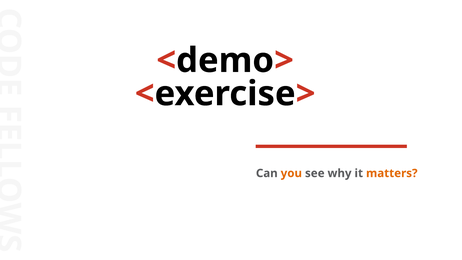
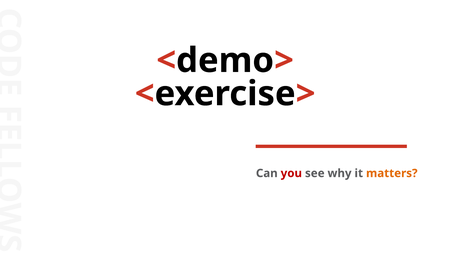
you colour: orange -> red (291, 173)
